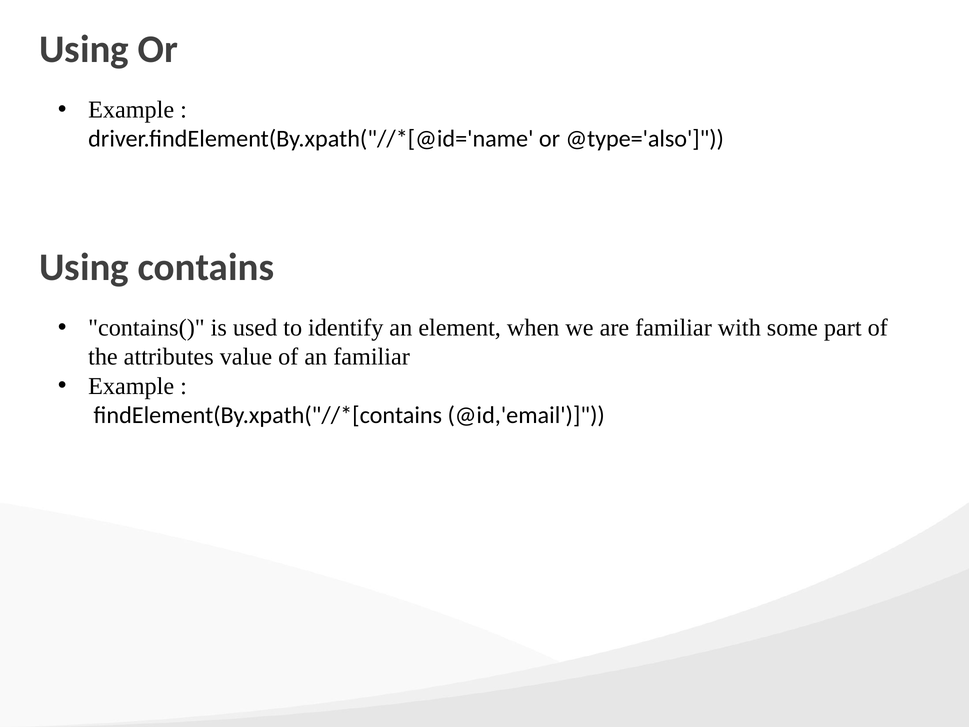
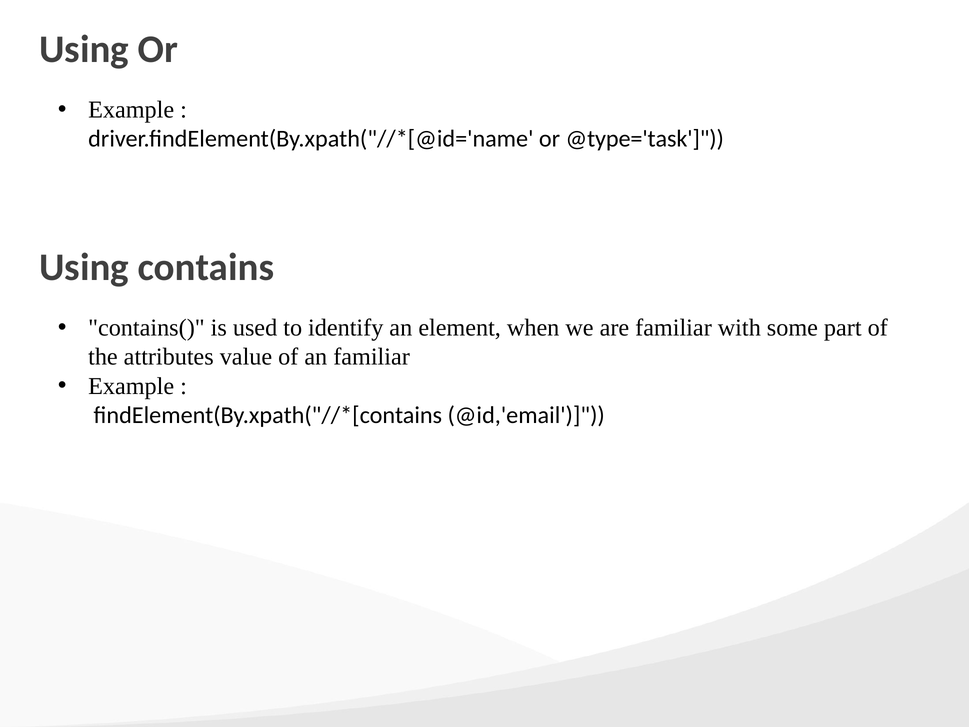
@type='also: @type='also -> @type='task (645, 139)
